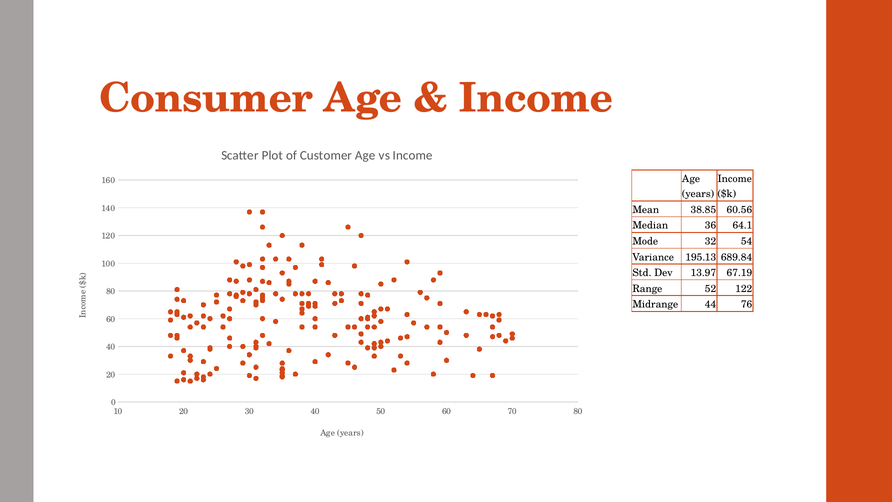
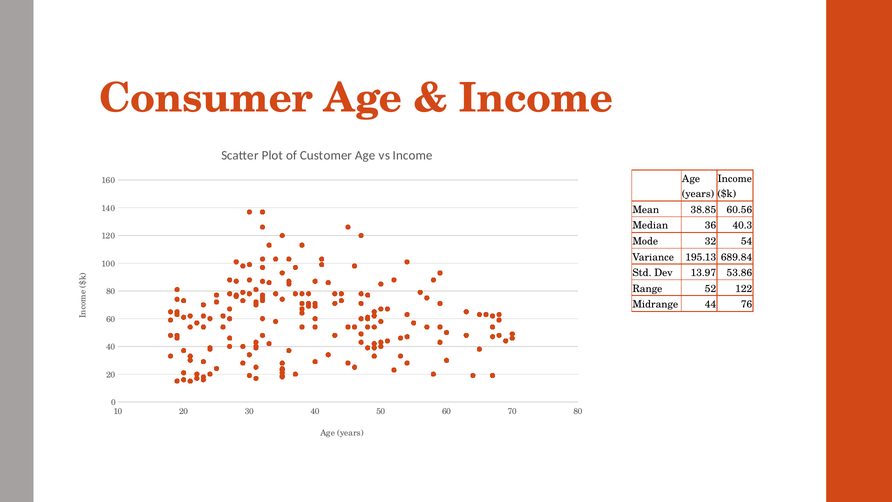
64.1: 64.1 -> 40.3 (742, 226)
67.19: 67.19 -> 53.86 (739, 273)
